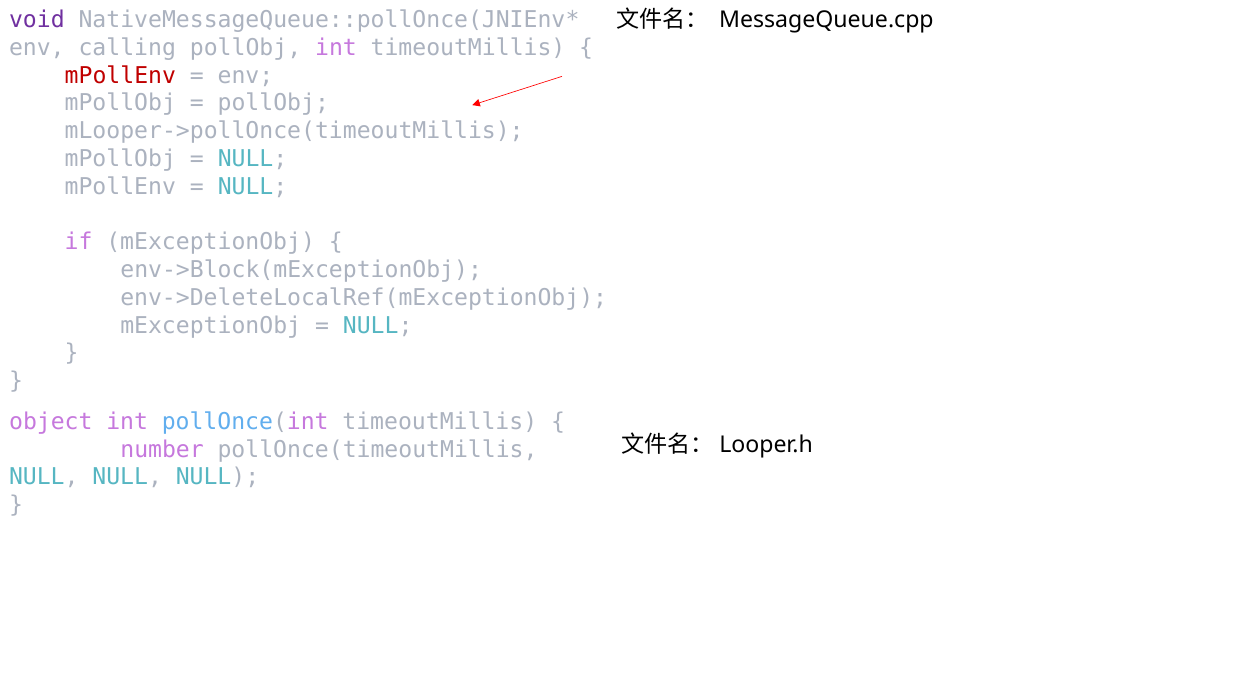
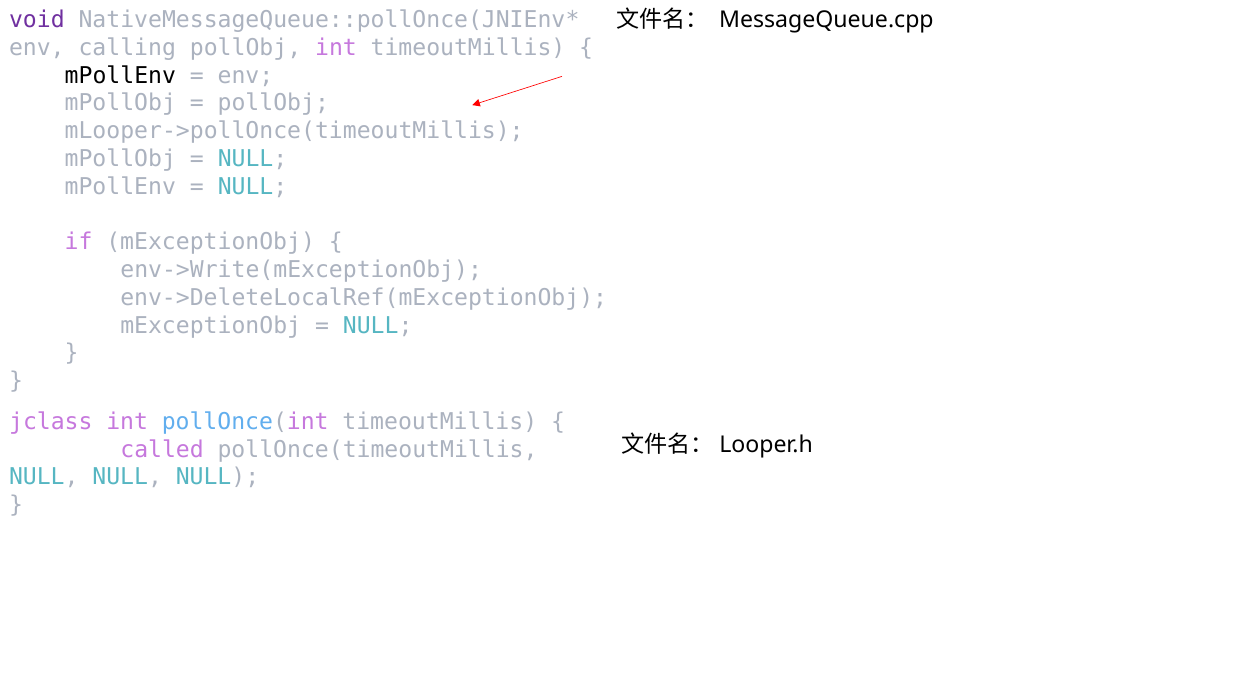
mPollEnv colour: red -> black (120, 75)
env->Block(mExceptionObj: env->Block(mExceptionObj -> env->Write(mExceptionObj (301, 270)
object: object -> jclass (51, 422)
number: number -> called (162, 449)
